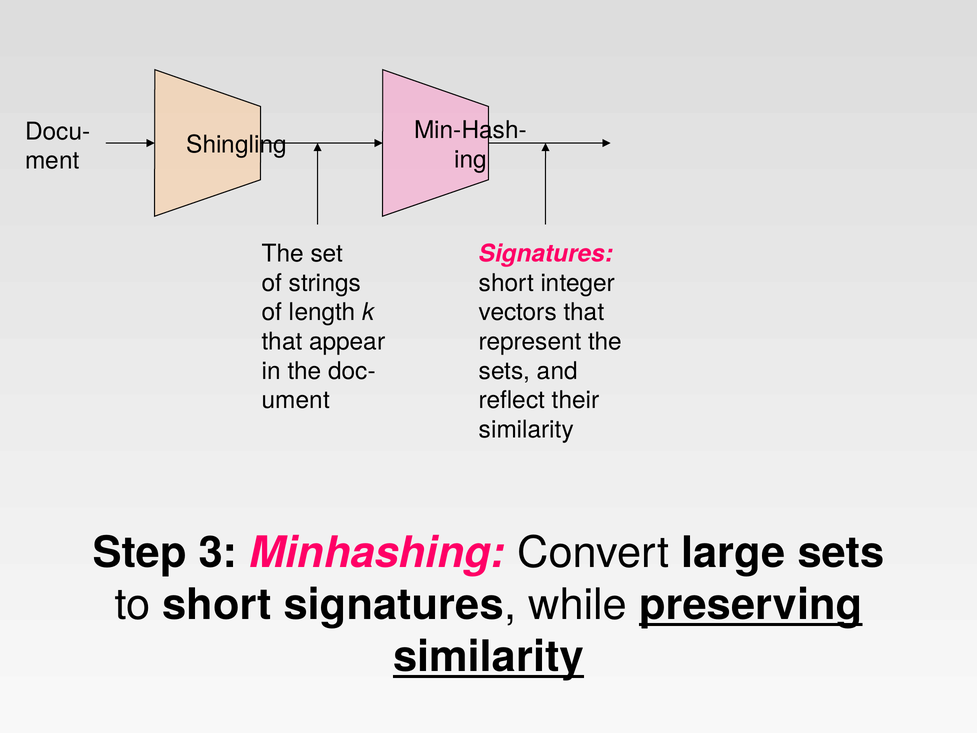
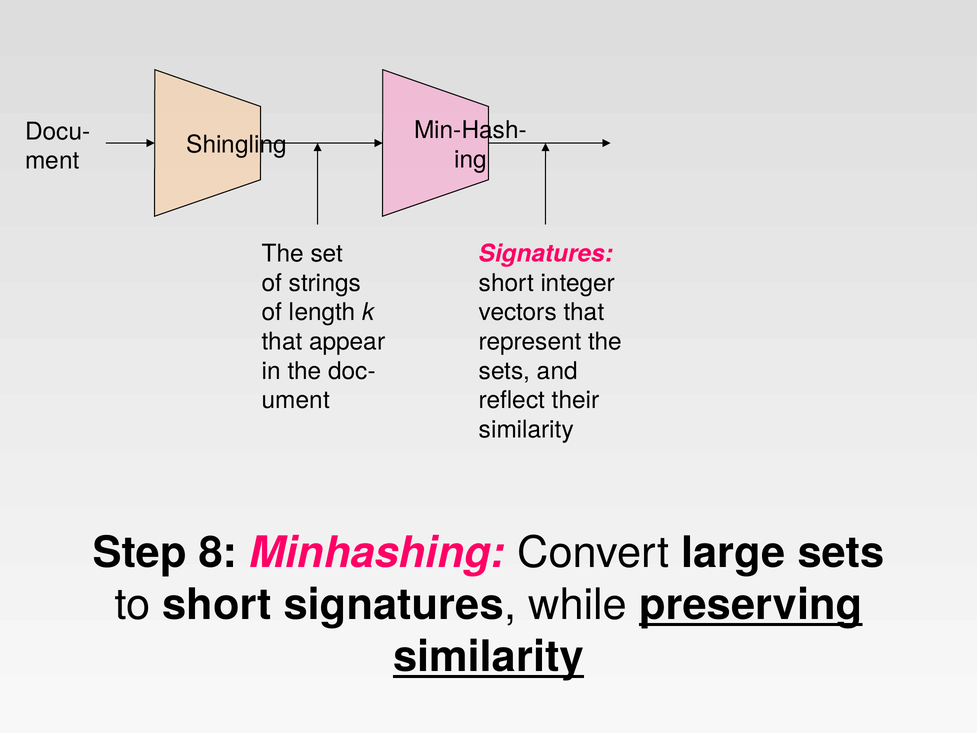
3: 3 -> 8 (218, 553)
